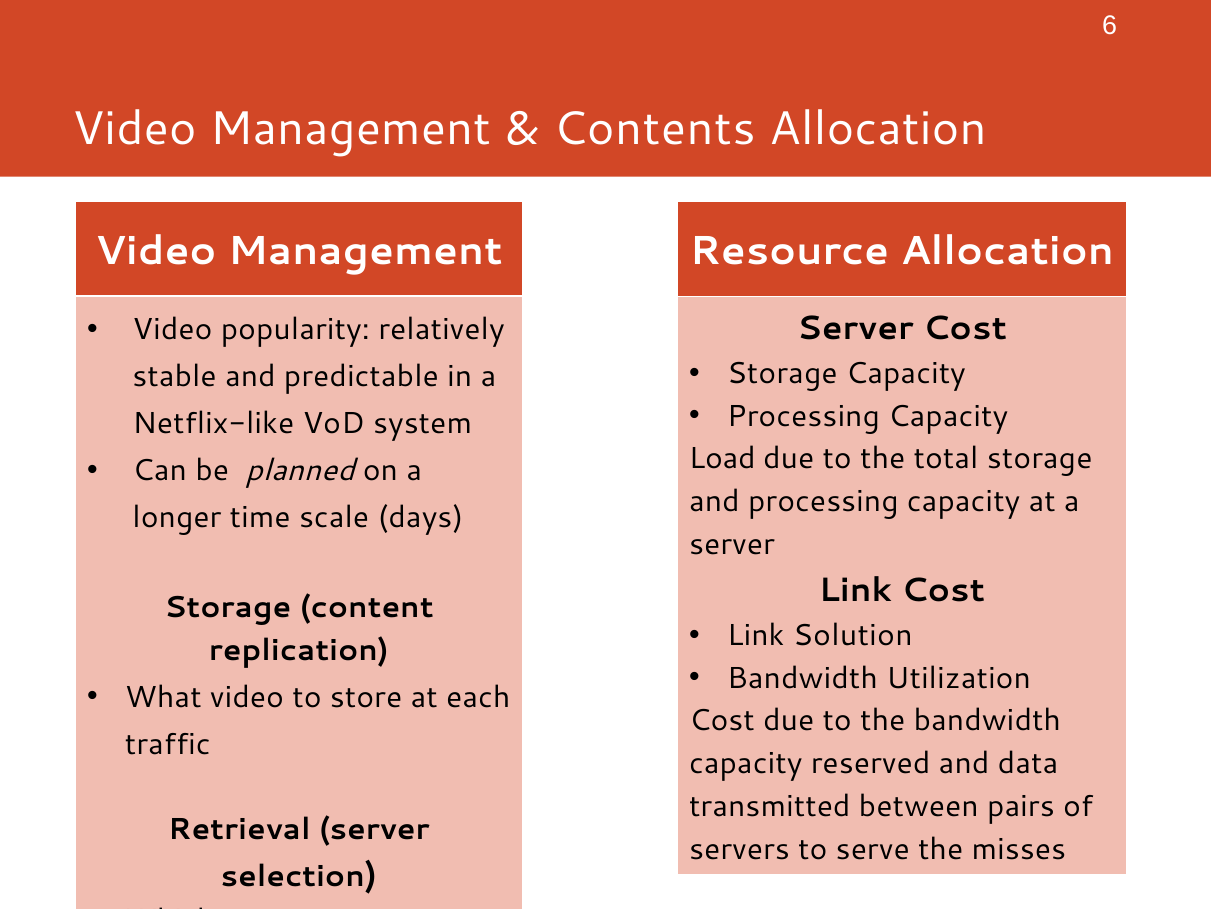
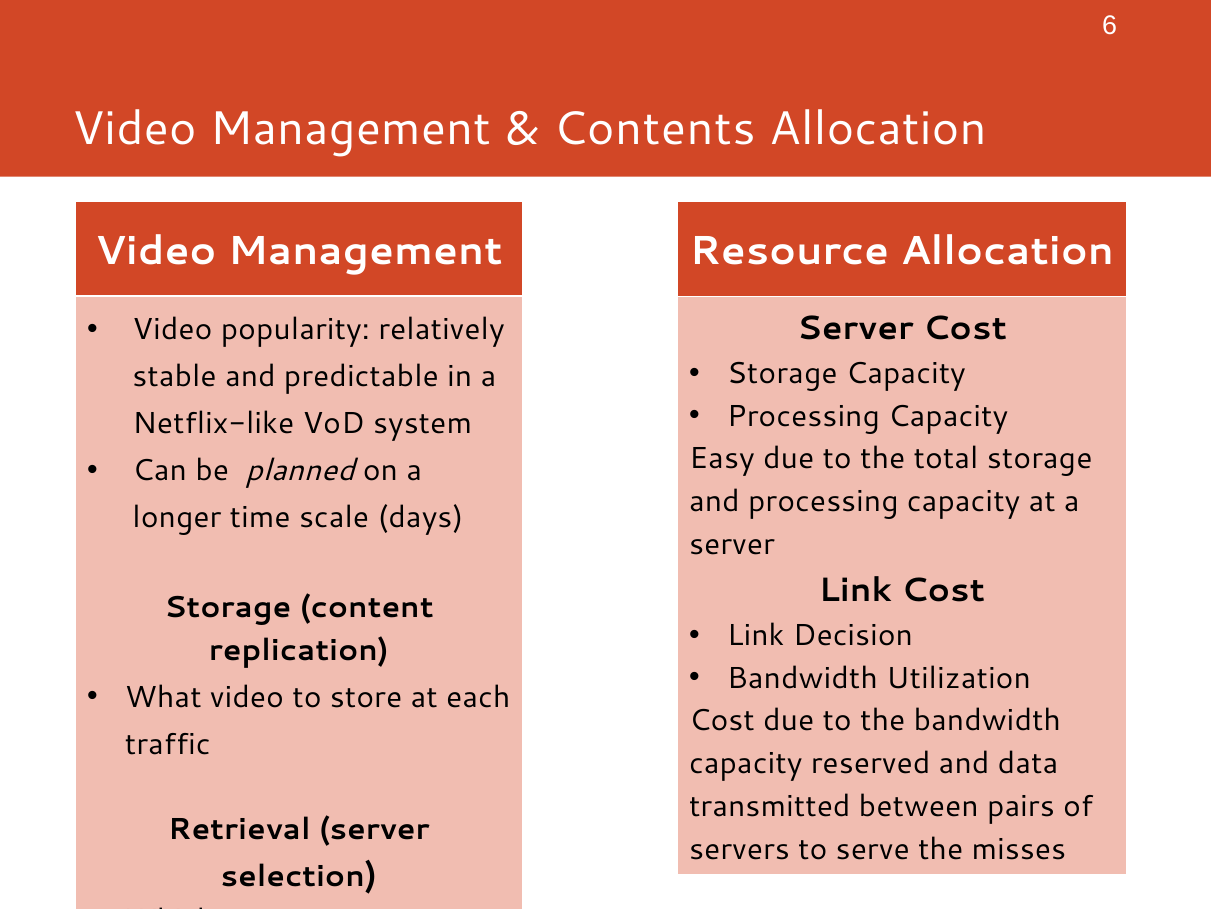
Load: Load -> Easy (722, 459)
Solution: Solution -> Decision (853, 635)
